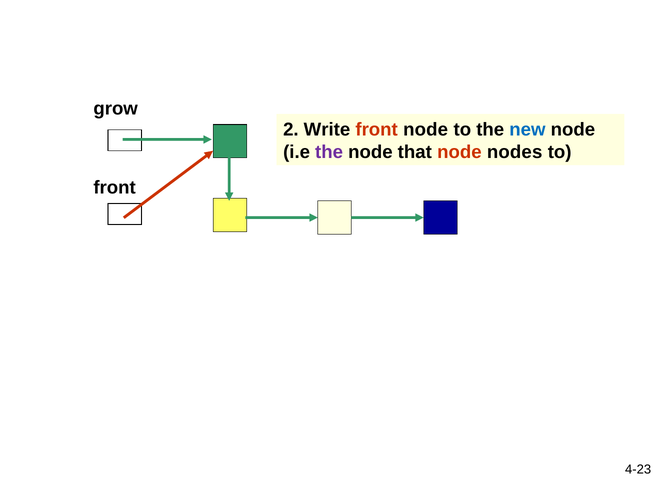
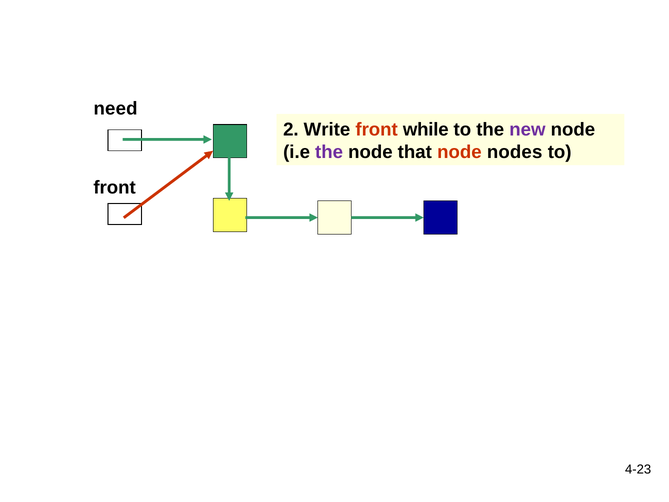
grow: grow -> need (116, 109)
front node: node -> while (426, 130)
new colour: blue -> purple (527, 130)
